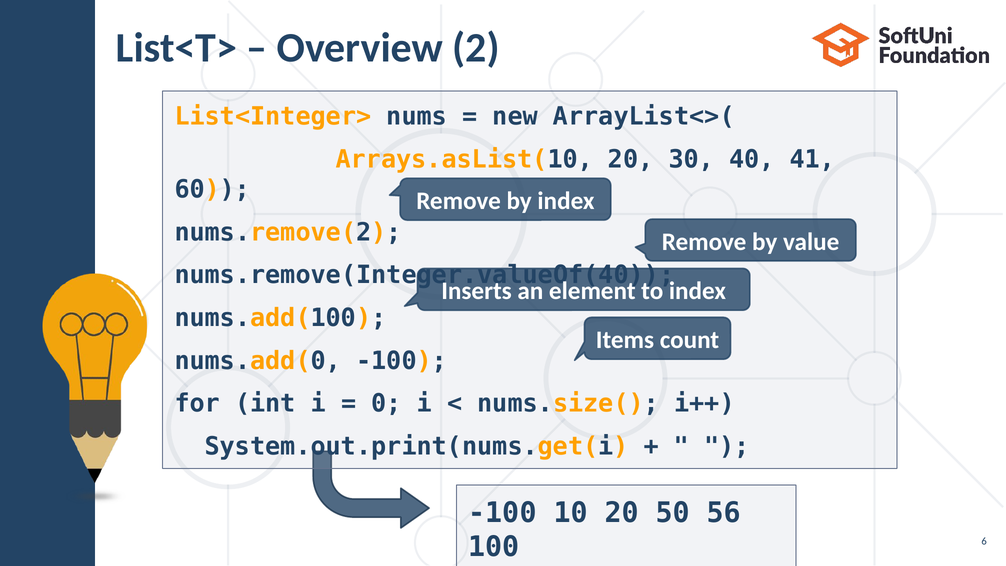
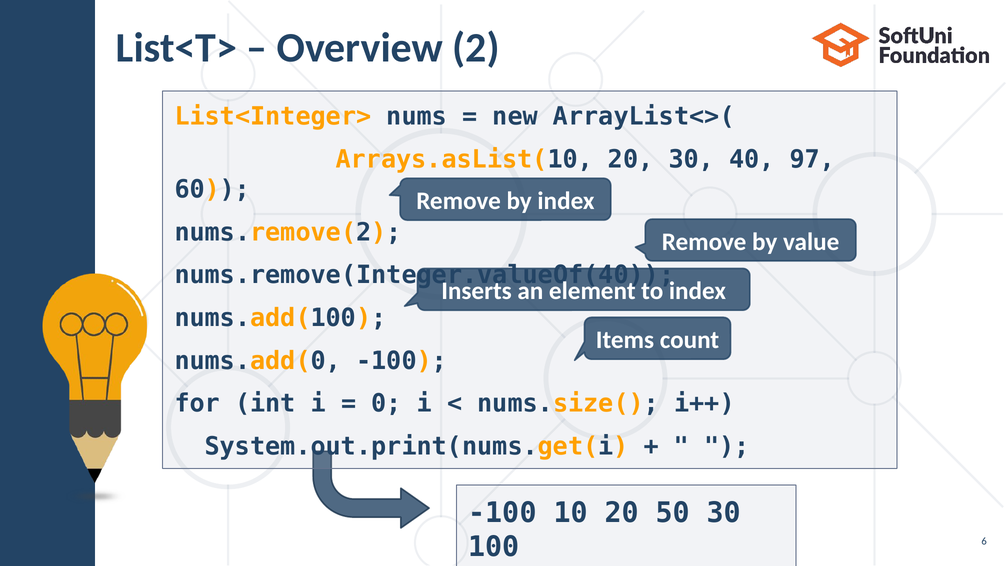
41: 41 -> 97 (812, 159)
50 56: 56 -> 30 (724, 513)
